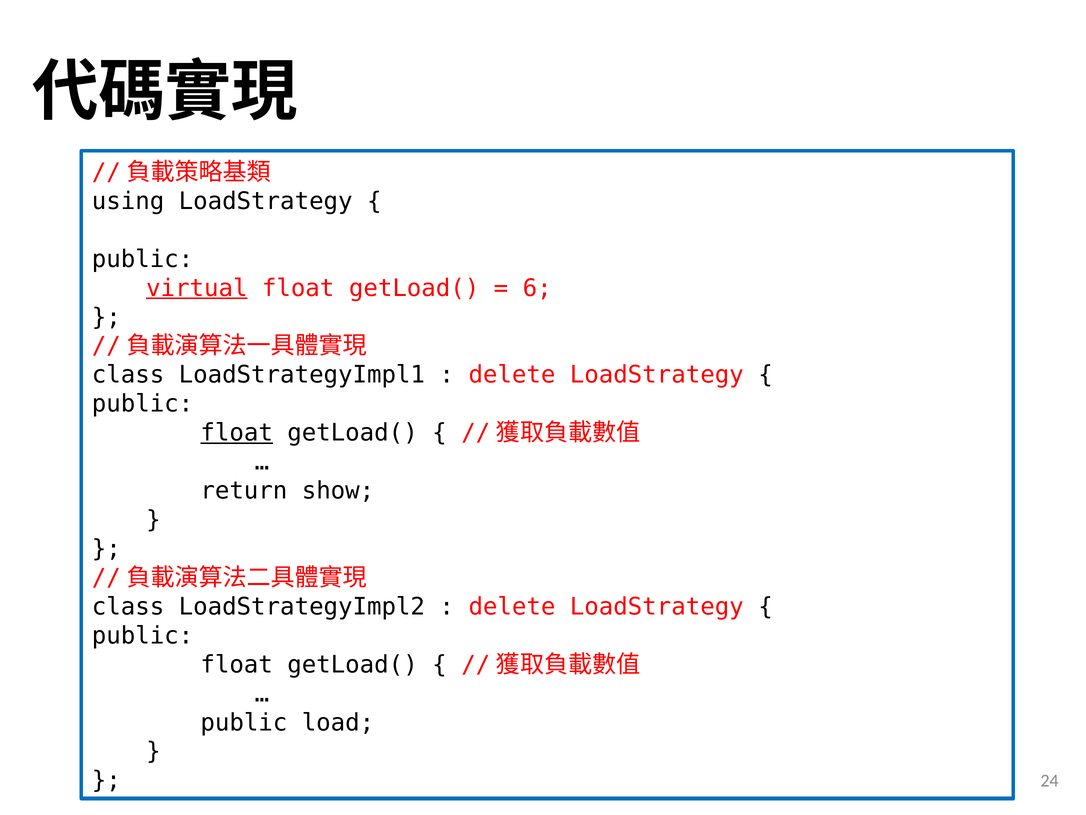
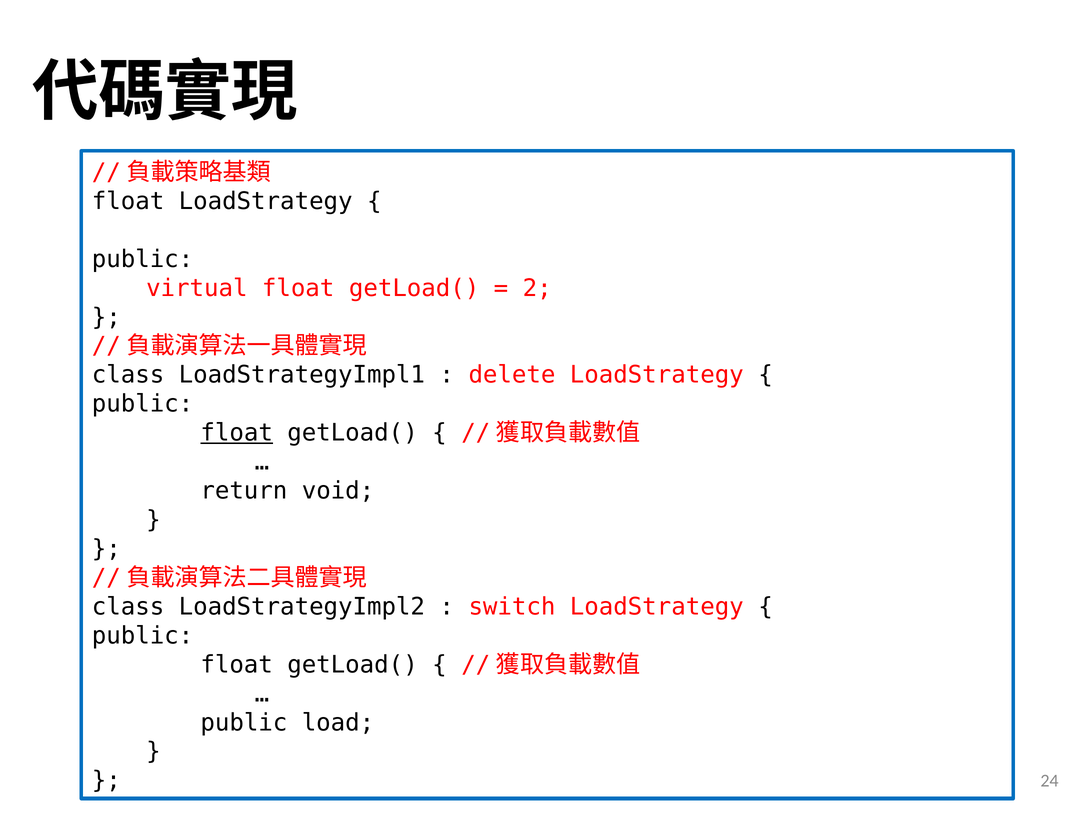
using: using -> float (128, 201)
virtual underline: present -> none (197, 288)
6: 6 -> 2 (537, 288)
show: show -> void (338, 491)
delete: delete -> switch (512, 606)
